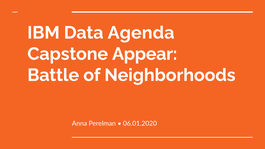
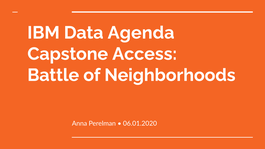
Appear: Appear -> Access (145, 54)
